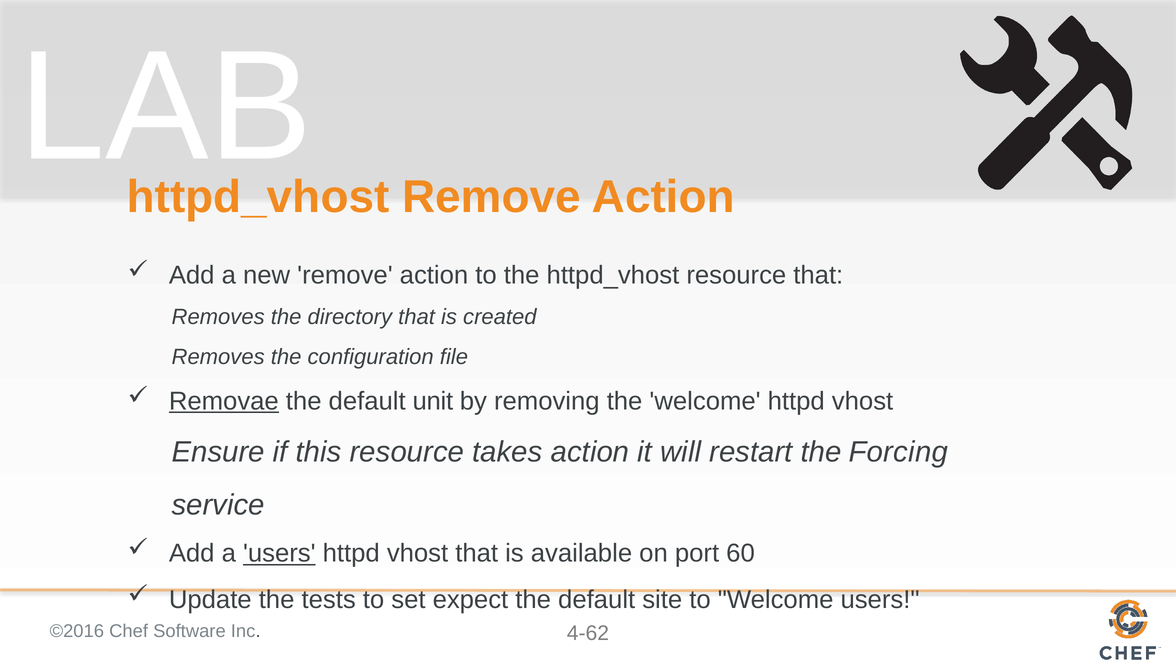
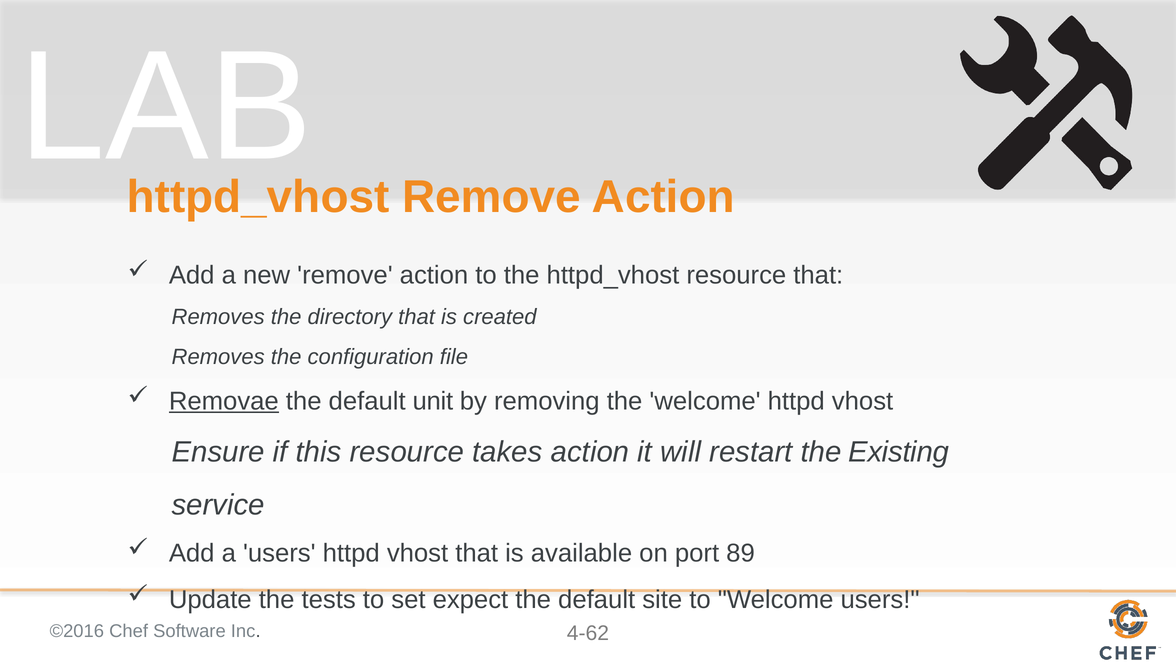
Forcing: Forcing -> Existing (899, 452)
users underline: present -> none (279, 553)
60: 60 -> 89 (741, 553)
